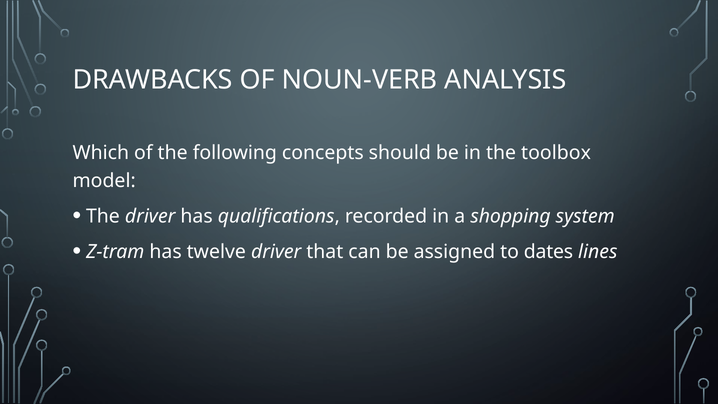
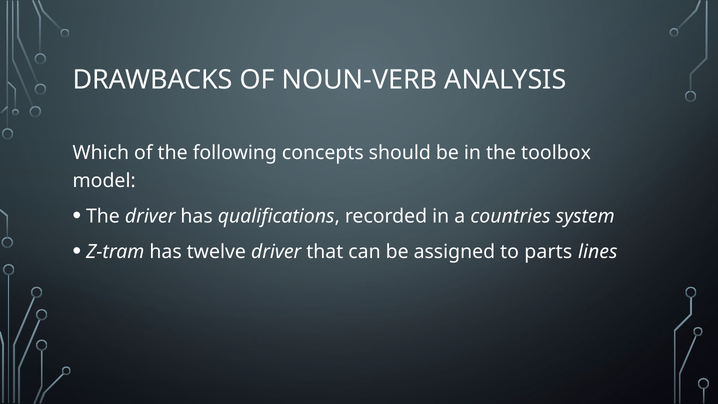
shopping: shopping -> countries (511, 216)
dates: dates -> parts (548, 252)
